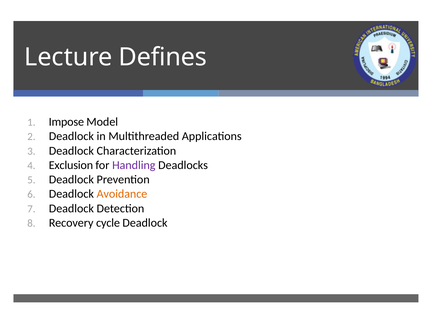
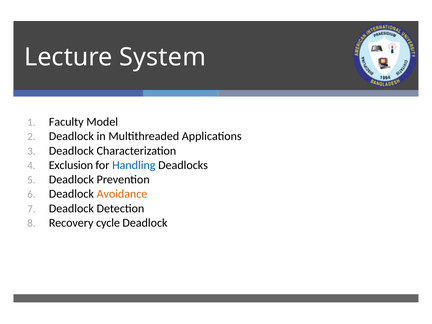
Defines: Defines -> System (162, 57)
Impose: Impose -> Faculty (66, 122)
Handling colour: purple -> blue (134, 165)
